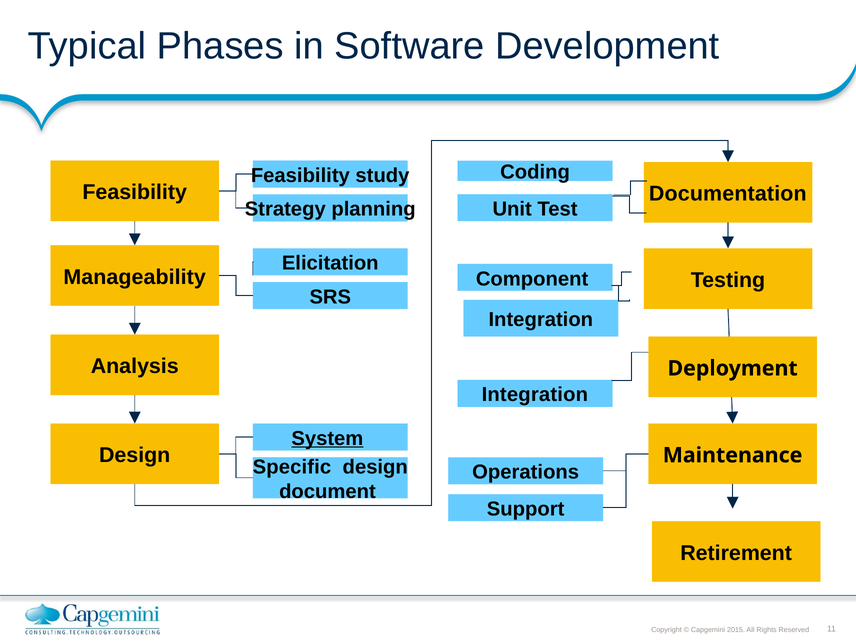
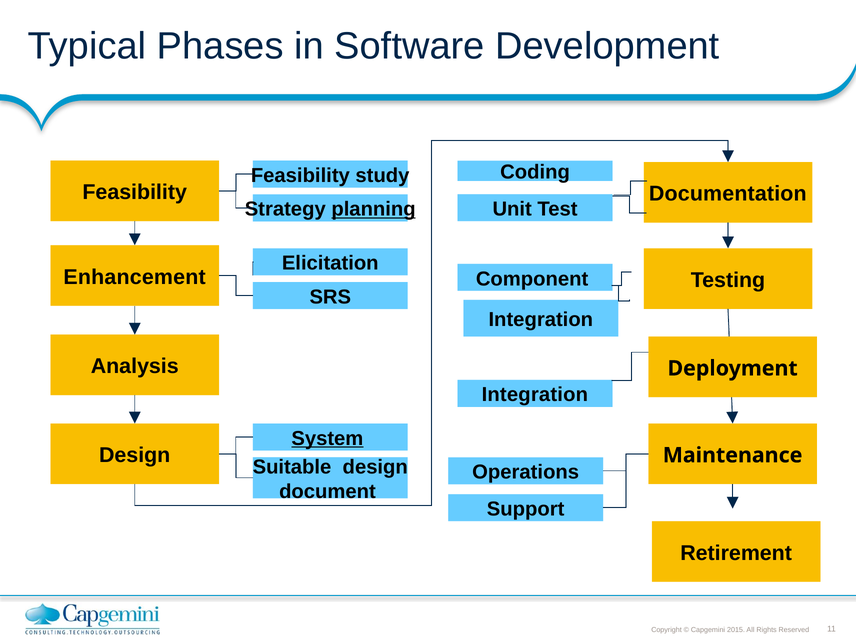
planning underline: none -> present (374, 209)
Manageability: Manageability -> Enhancement (135, 277)
Specific: Specific -> Suitable (292, 467)
